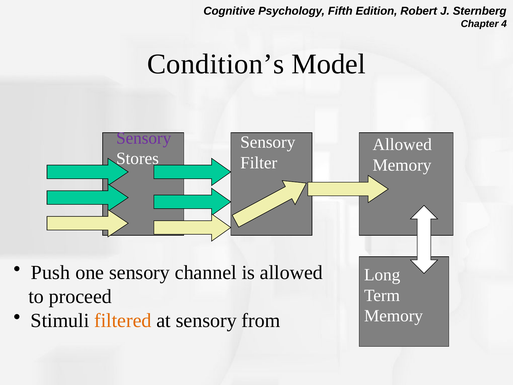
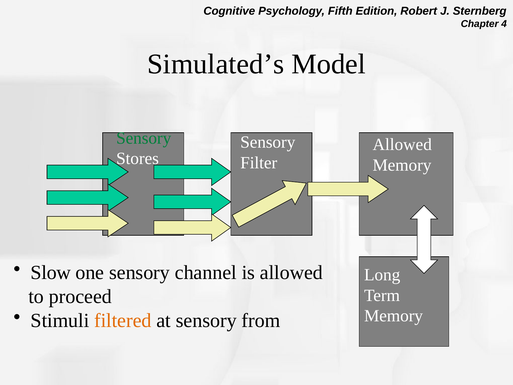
Condition’s: Condition’s -> Simulated’s (216, 64)
Sensory colour: purple -> green (144, 138)
Push: Push -> Slow (51, 272)
